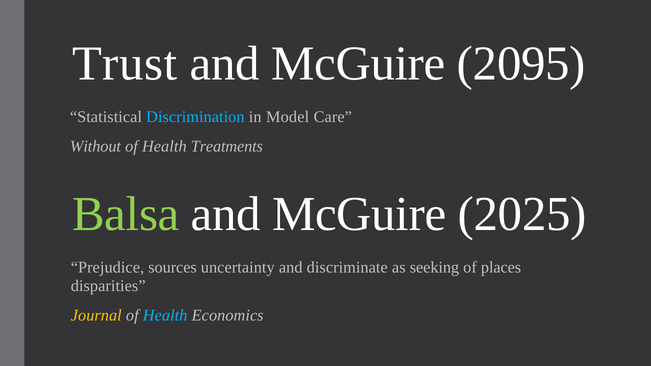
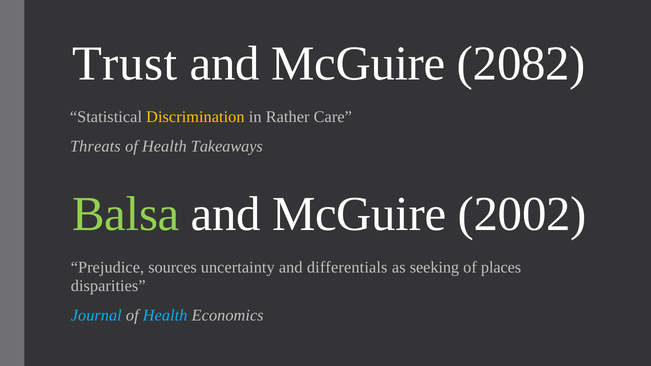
2095: 2095 -> 2082 (521, 64)
Discrimination colour: light blue -> yellow (195, 117)
Model: Model -> Rather (288, 117)
Without: Without -> Threats (95, 146)
Treatments: Treatments -> Takeaways (227, 146)
2025: 2025 -> 2002 (522, 214)
discriminate: discriminate -> differentials (347, 267)
Journal colour: yellow -> light blue (96, 315)
